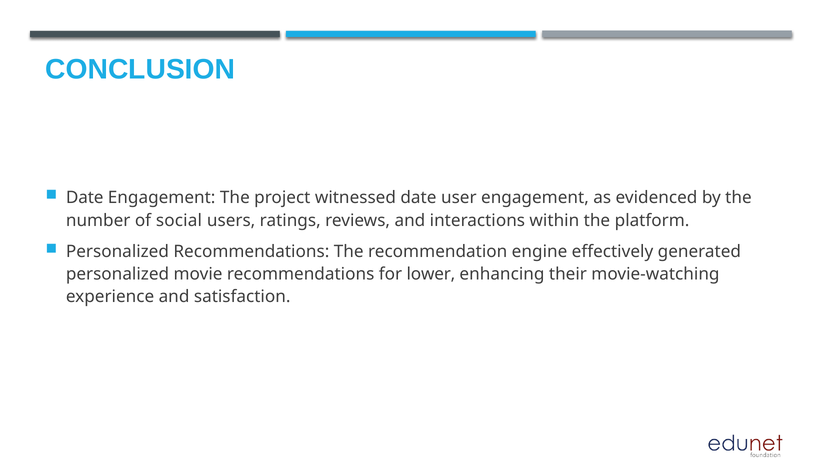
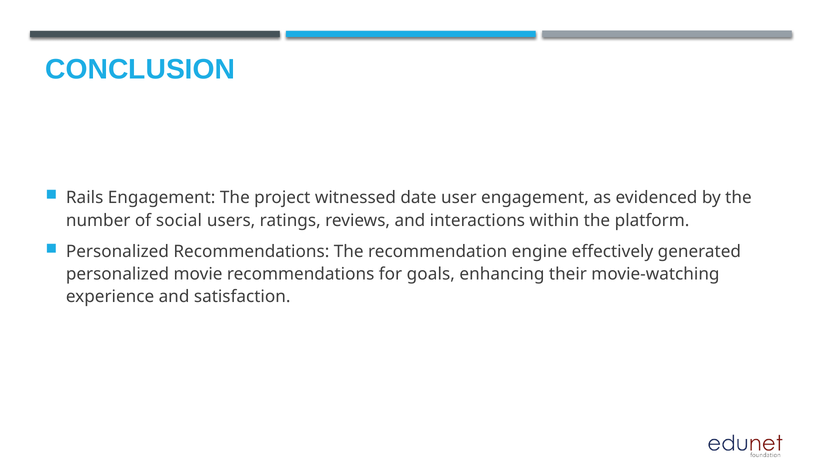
Date: Date -> Rails (85, 198)
lower: lower -> goals (431, 274)
